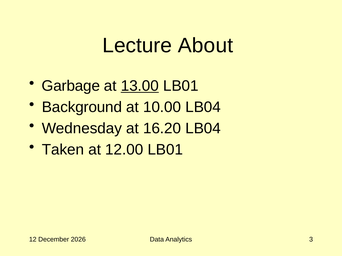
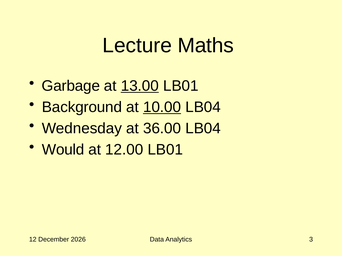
About: About -> Maths (206, 46)
10.00 underline: none -> present (162, 107)
16.20: 16.20 -> 36.00 (162, 129)
Taken: Taken -> Would (63, 150)
